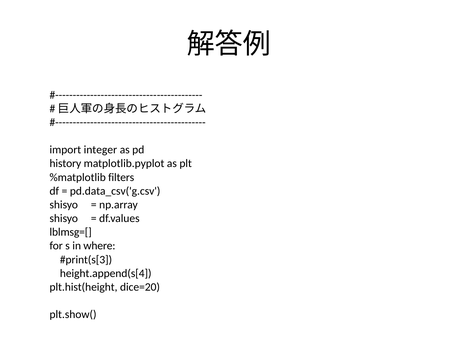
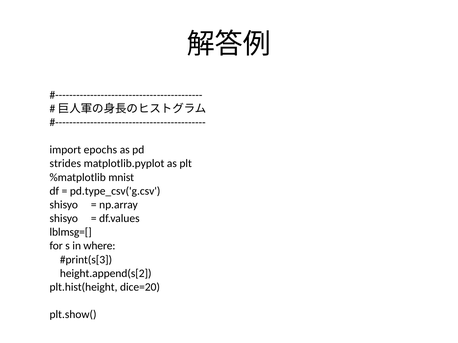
integer: integer -> epochs (100, 150)
history: history -> strides (65, 164)
filters: filters -> mnist (121, 178)
pd.data_csv('g.csv: pd.data_csv('g.csv -> pd.type_csv('g.csv (115, 191)
height.append(s[4: height.append(s[4 -> height.append(s[2 (106, 274)
